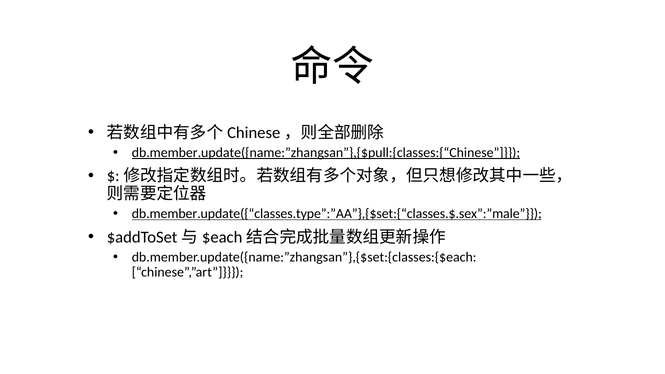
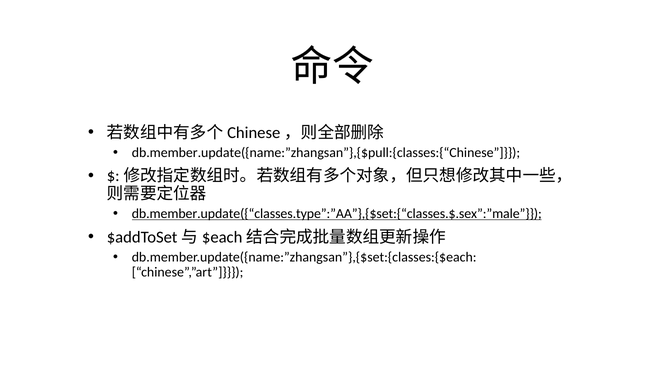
db.member.update({name:”zhangsan”},{$pull:{classes:{“Chinese underline: present -> none (326, 153)
